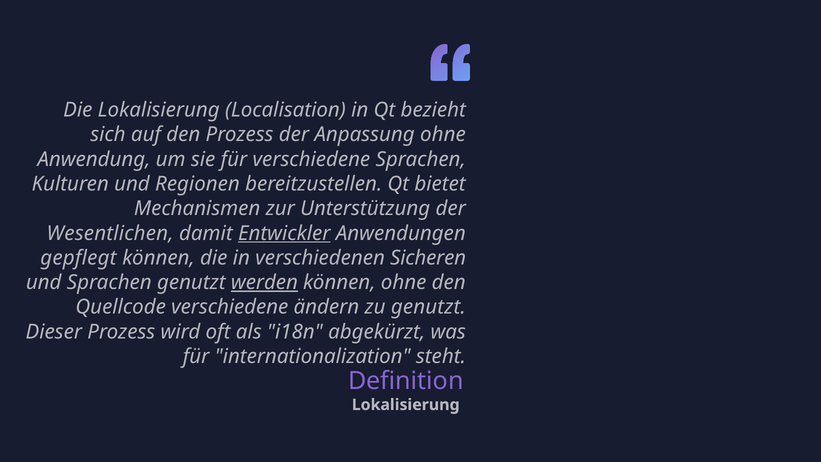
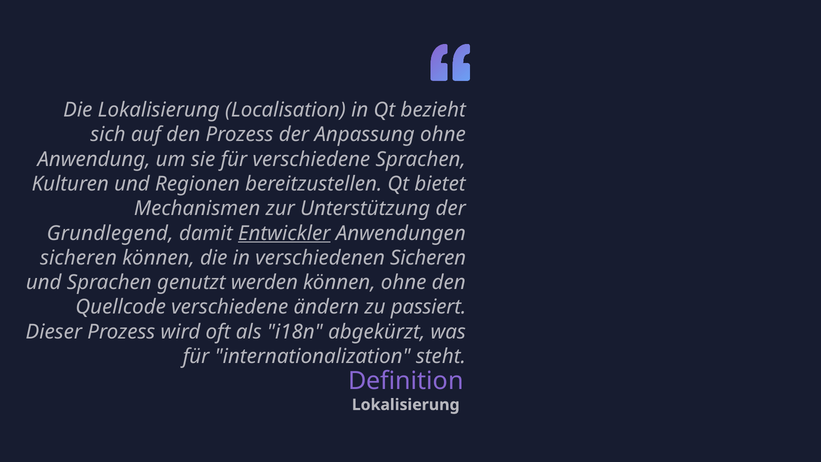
Wesentlichen: Wesentlichen -> Grundlegend (110, 233)
gepflegt: gepflegt -> sicheren (78, 258)
werden underline: present -> none (264, 282)
zu genutzt: genutzt -> passiert (428, 307)
